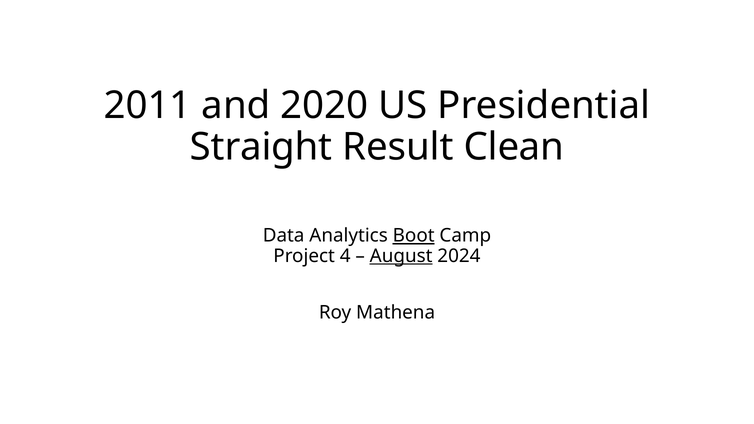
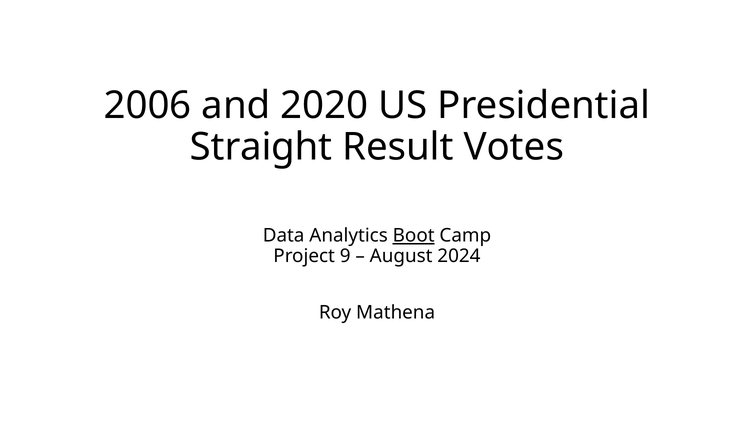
2011: 2011 -> 2006 (148, 105)
Clean: Clean -> Votes (514, 147)
4: 4 -> 9 (345, 256)
August underline: present -> none (401, 256)
